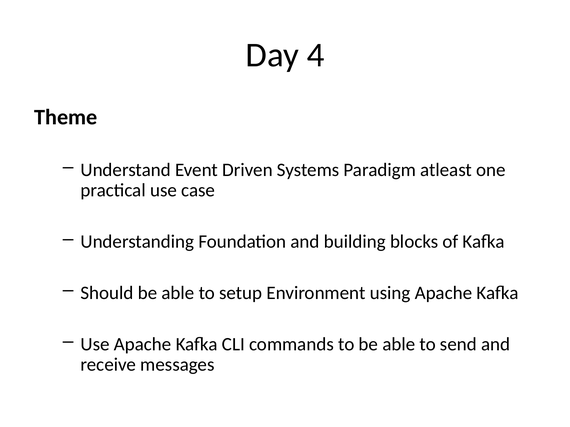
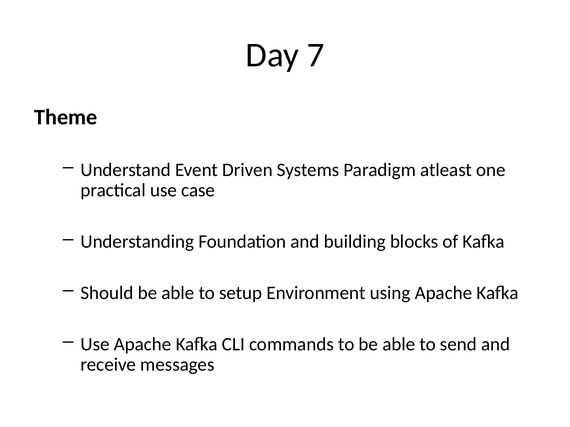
4: 4 -> 7 (315, 55)
